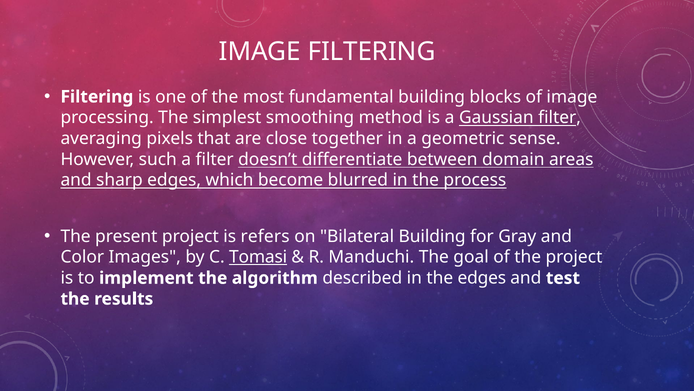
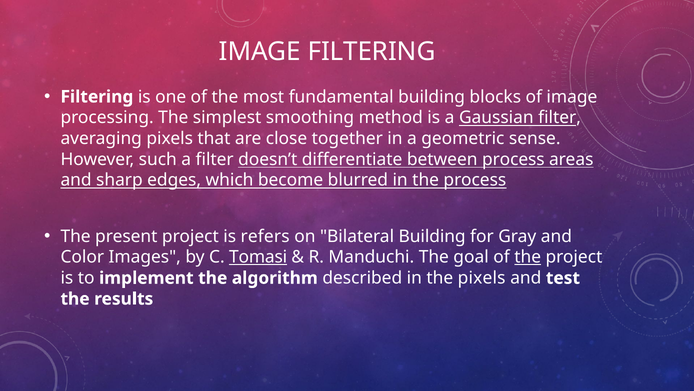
between domain: domain -> process (513, 159)
the underline: none -> present (528, 257)
the edges: edges -> pixels (482, 278)
